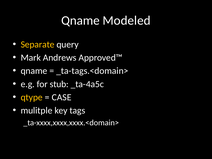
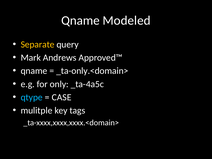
_ta-tags.<domain>: _ta-tags.<domain> -> _ta-only.<domain> (92, 71)
stub: stub -> only (59, 84)
qtype colour: yellow -> light blue (32, 97)
